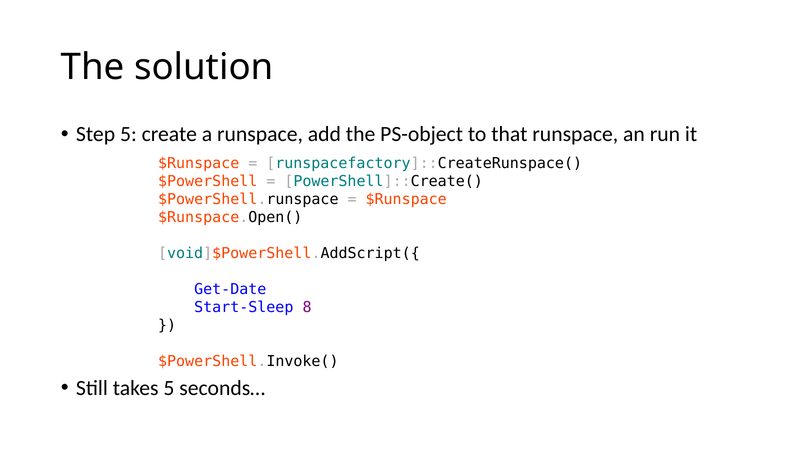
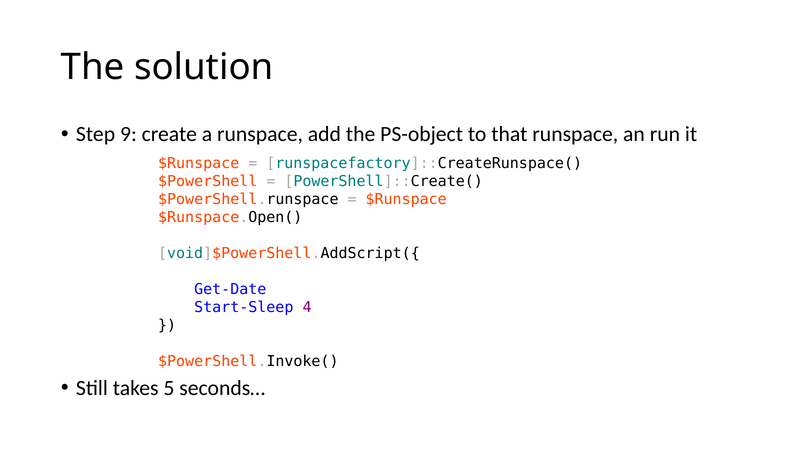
Step 5: 5 -> 9 (128, 134)
8: 8 -> 4 (307, 307)
